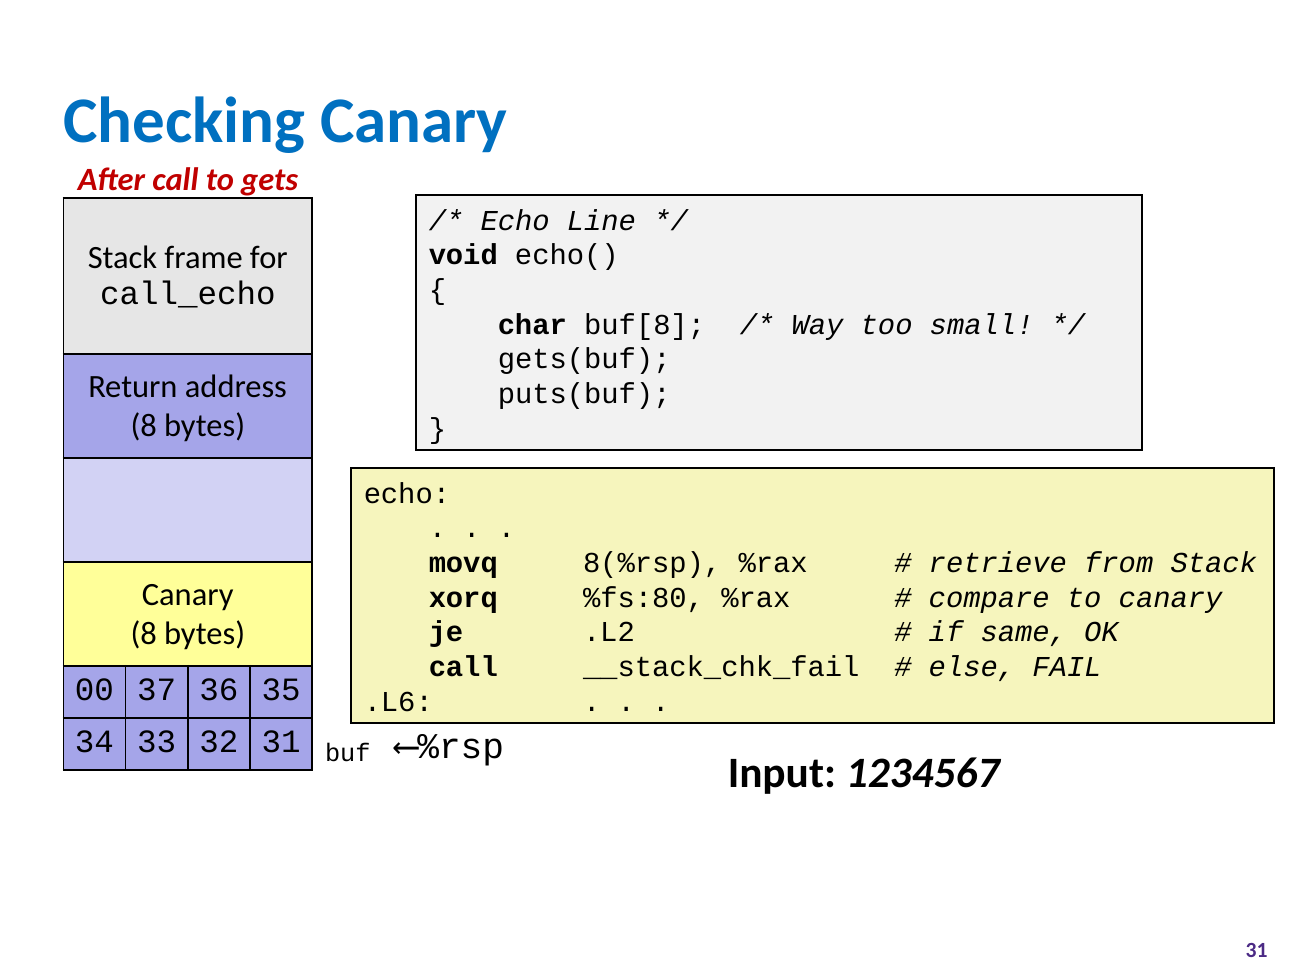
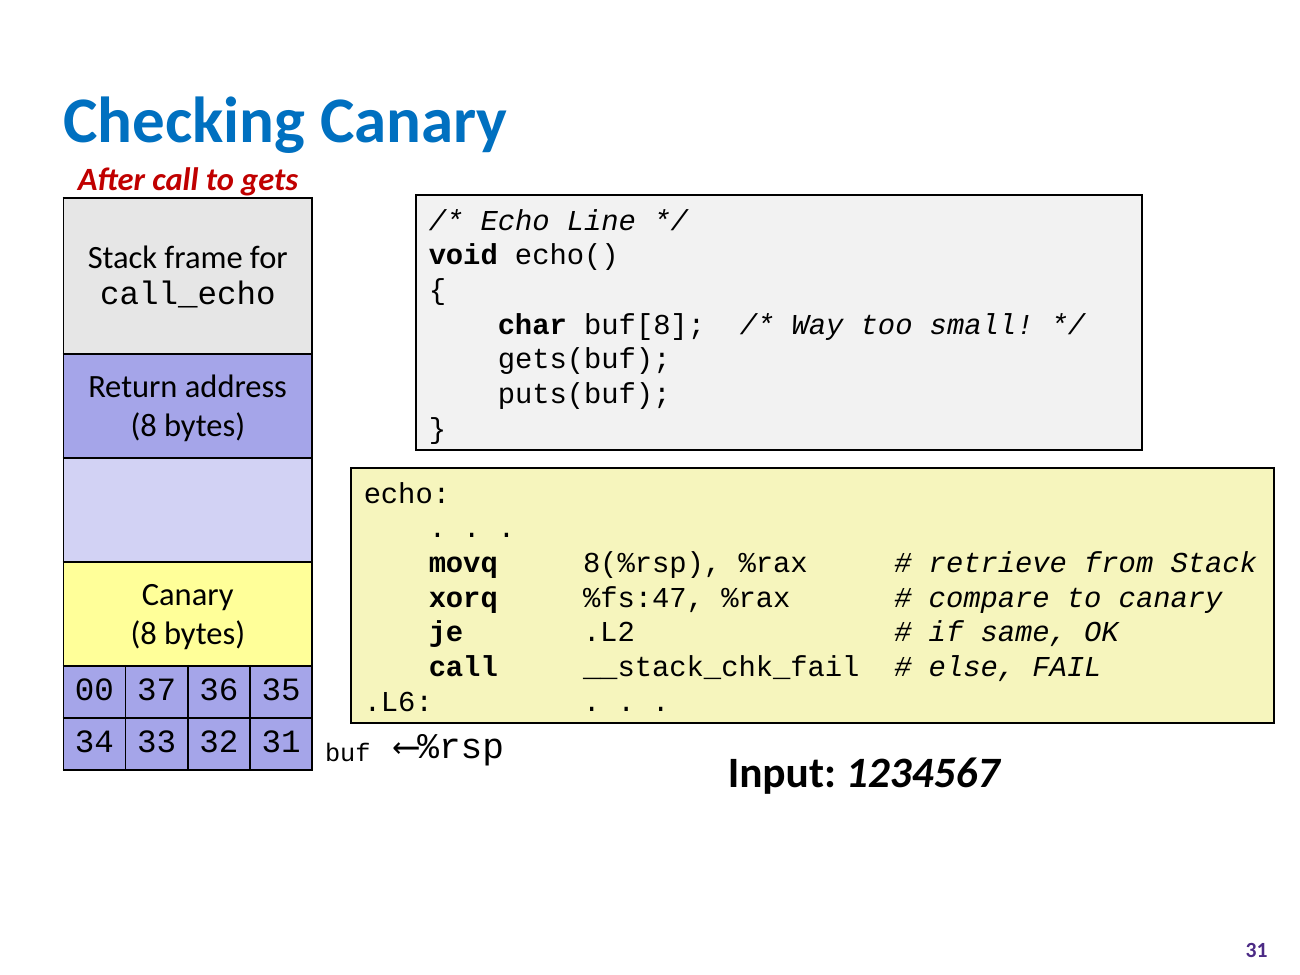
%fs:80: %fs:80 -> %fs:47 (644, 598)
